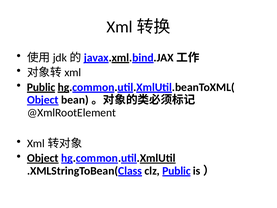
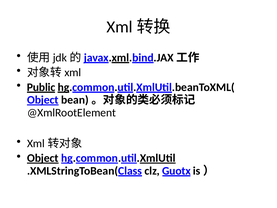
clz Public: Public -> Guotx (176, 171)
